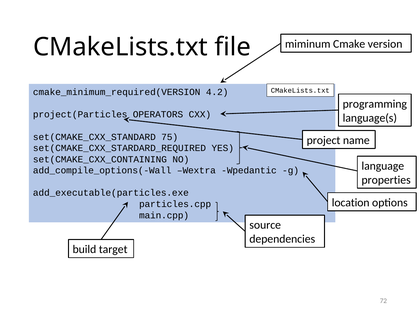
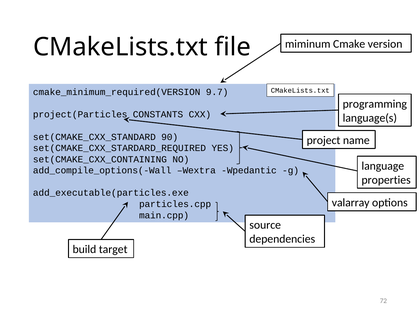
4.2: 4.2 -> 9.7 (217, 92)
OPERATORS: OPERATORS -> CONSTANTS (158, 115)
75: 75 -> 90 (170, 137)
location: location -> valarray (351, 203)
